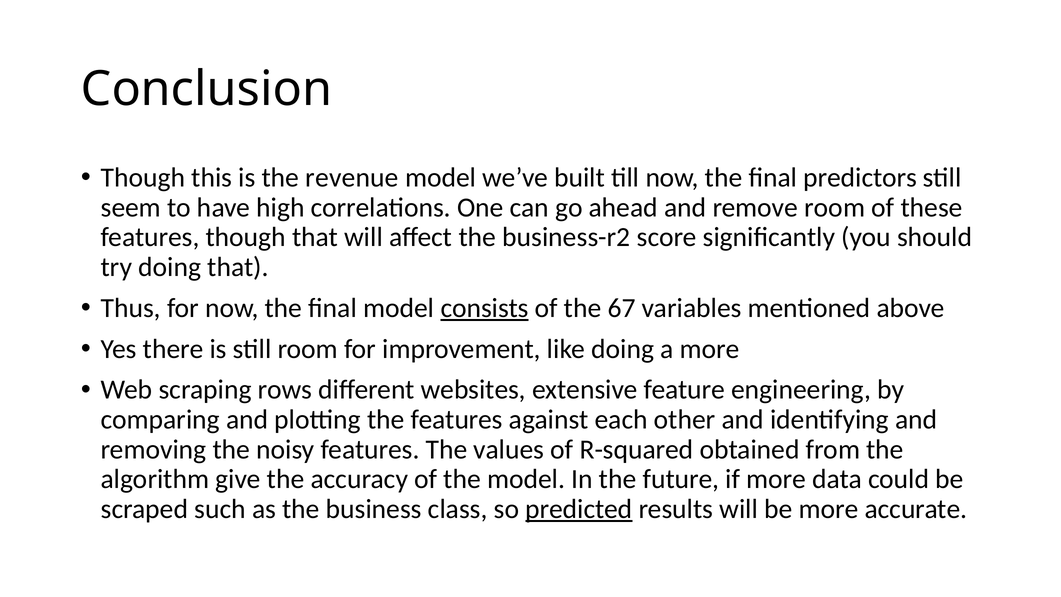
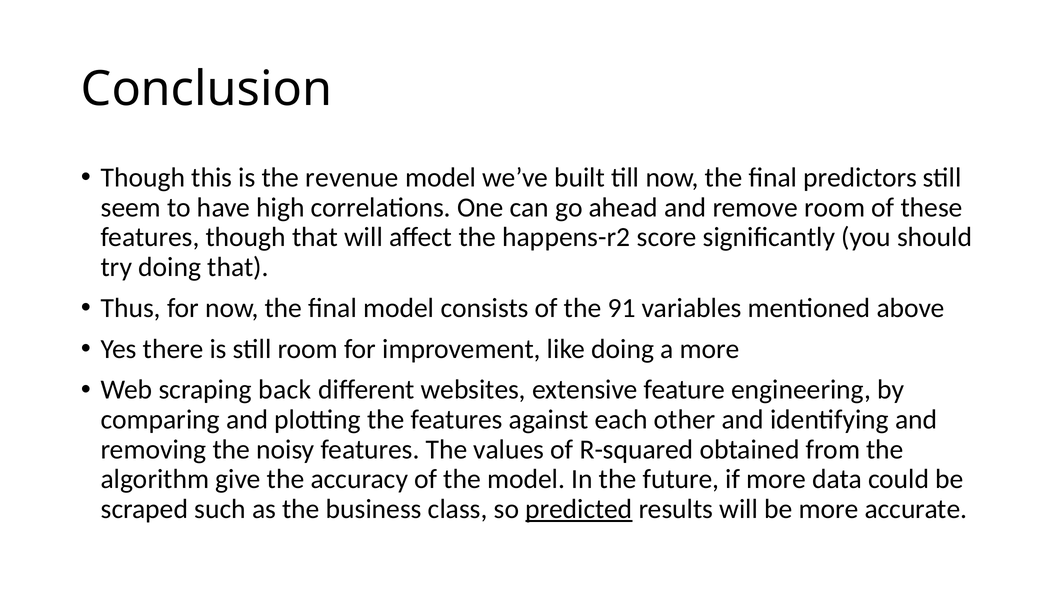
business-r2: business-r2 -> happens-r2 (566, 237)
consists underline: present -> none (485, 308)
67: 67 -> 91 (622, 308)
rows: rows -> back (285, 390)
